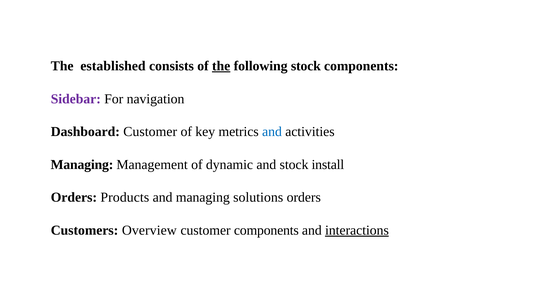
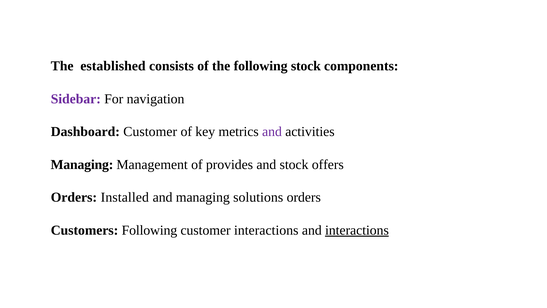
the underline: present -> none (221, 66)
and colour: blue -> purple (272, 132)
dynamic: dynamic -> provides (230, 164)
install: install -> offers (328, 164)
Products: Products -> Installed (125, 197)
Customers Overview: Overview -> Following (149, 230)
customer components: components -> interactions (266, 230)
